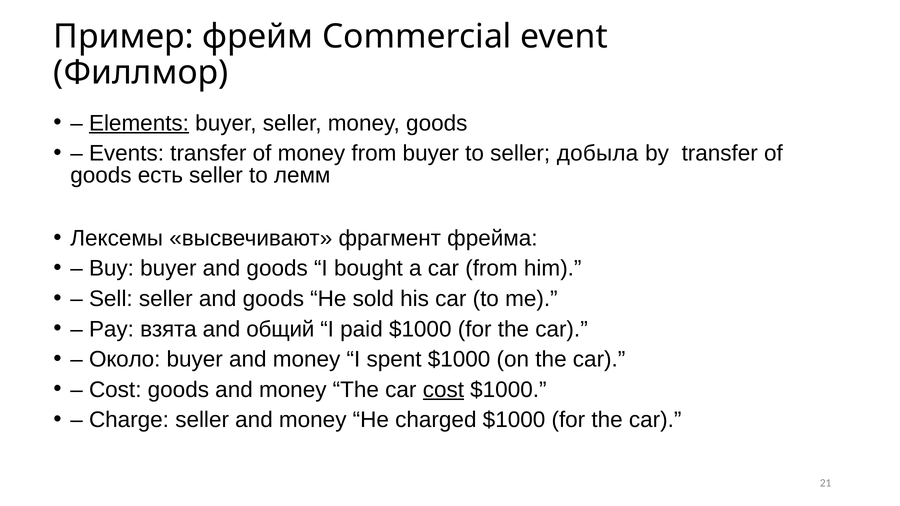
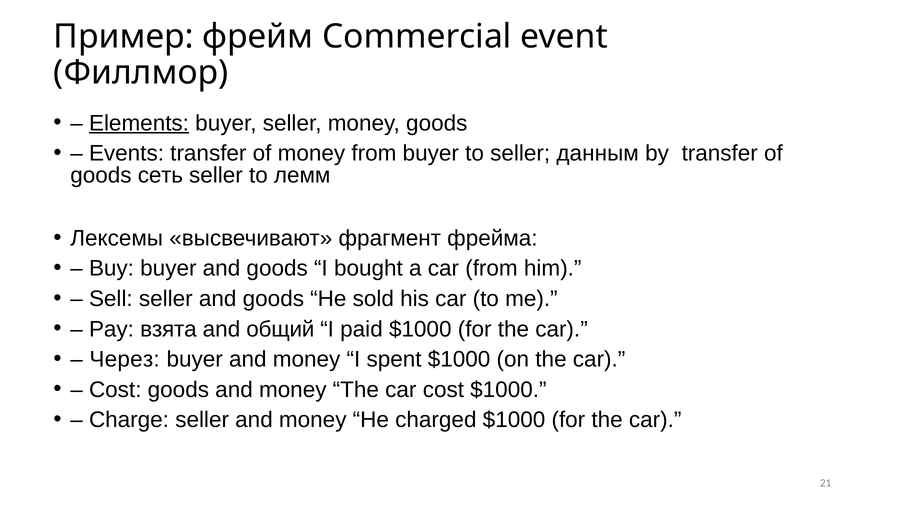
добыла: добыла -> данным (598, 153)
есть: есть -> сеть (160, 175)
Около: Около -> Через (125, 360)
cost underline: present -> none (443, 390)
